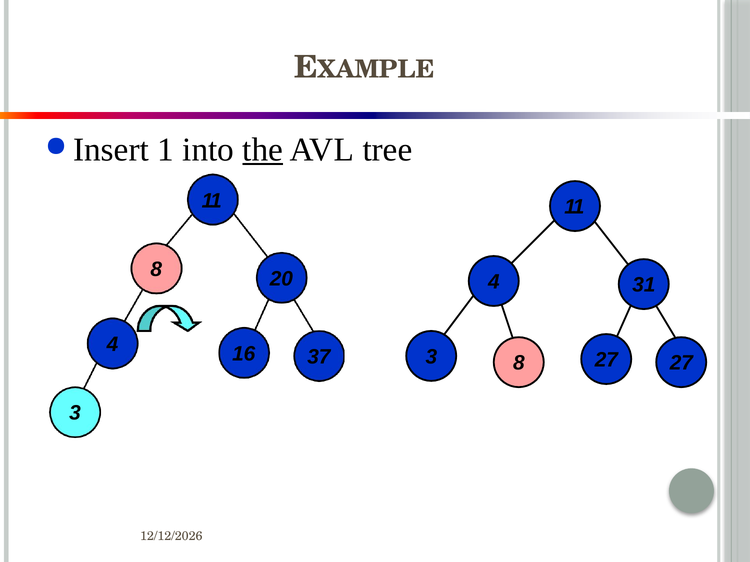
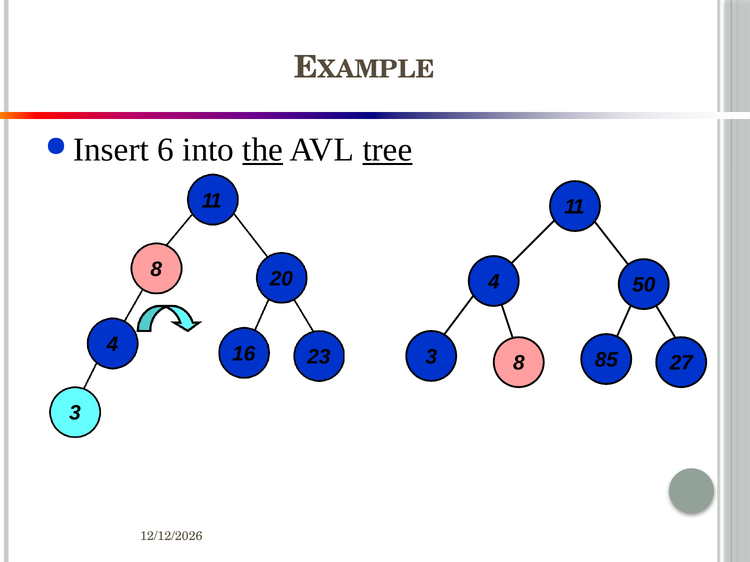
1: 1 -> 6 (166, 150)
tree underline: none -> present (387, 150)
31: 31 -> 50 (644, 285)
37: 37 -> 23 (319, 357)
3 27: 27 -> 85 (606, 360)
